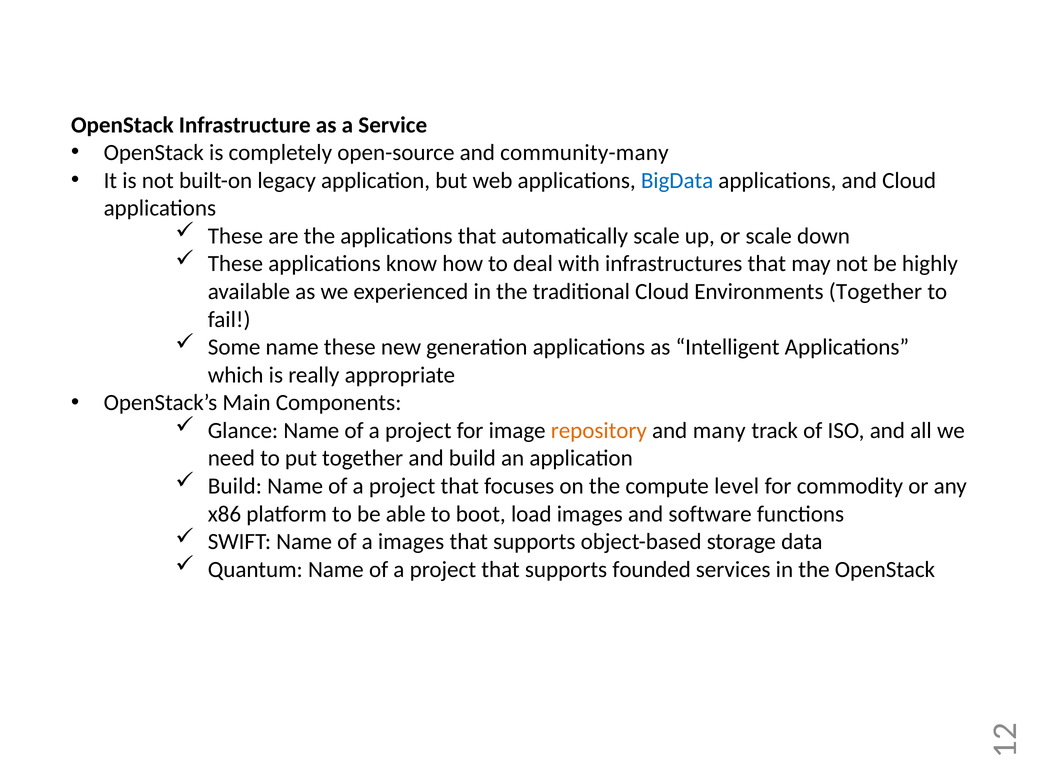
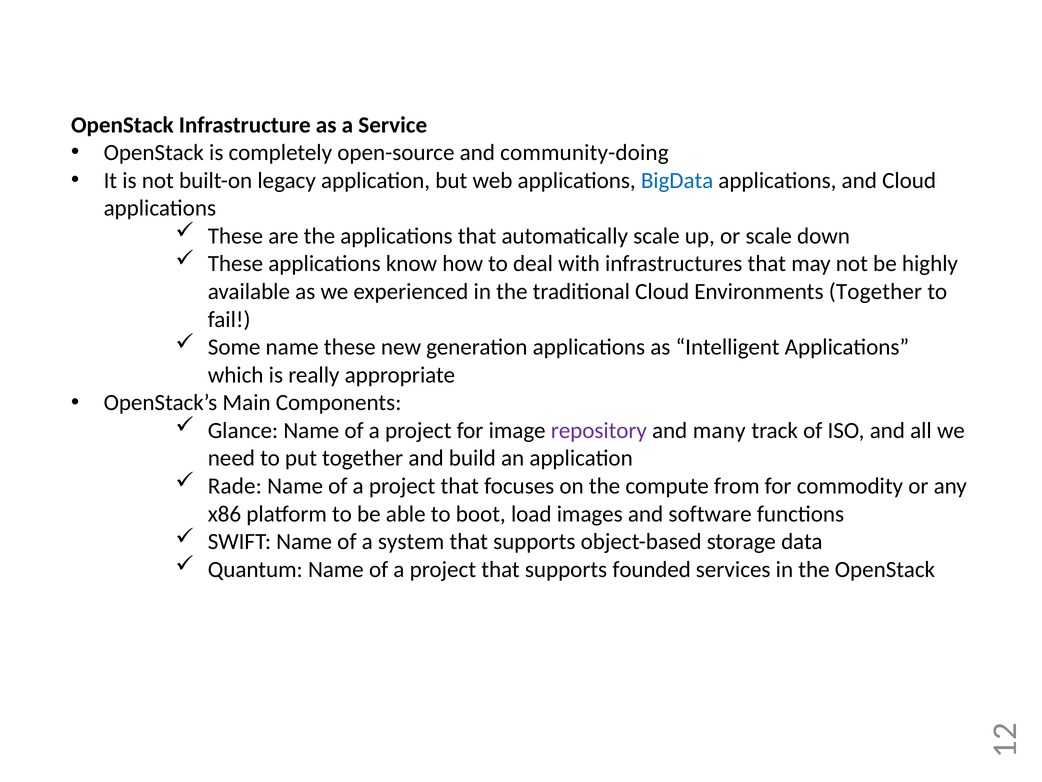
community-many: community-many -> community-doing (584, 153)
repository colour: orange -> purple (599, 430)
Build: Build -> Rade (235, 486)
level: level -> from (737, 486)
a images: images -> system (411, 541)
